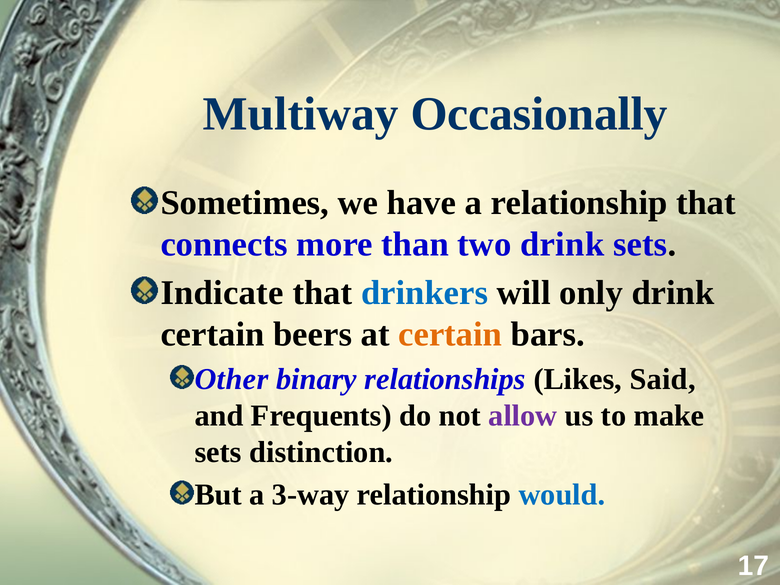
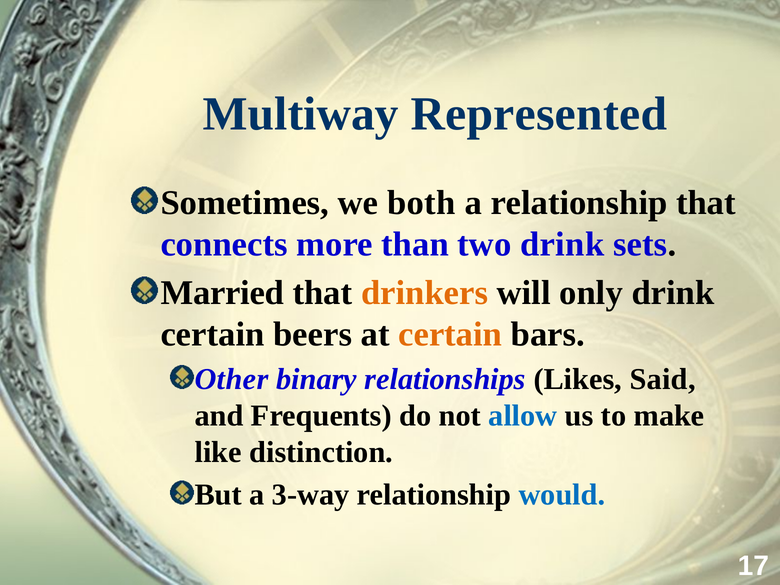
Occasionally: Occasionally -> Represented (539, 114)
have: have -> both (421, 203)
Indicate: Indicate -> Married (222, 293)
drinkers colour: blue -> orange (425, 293)
allow colour: purple -> blue (523, 416)
sets: sets -> like (218, 452)
